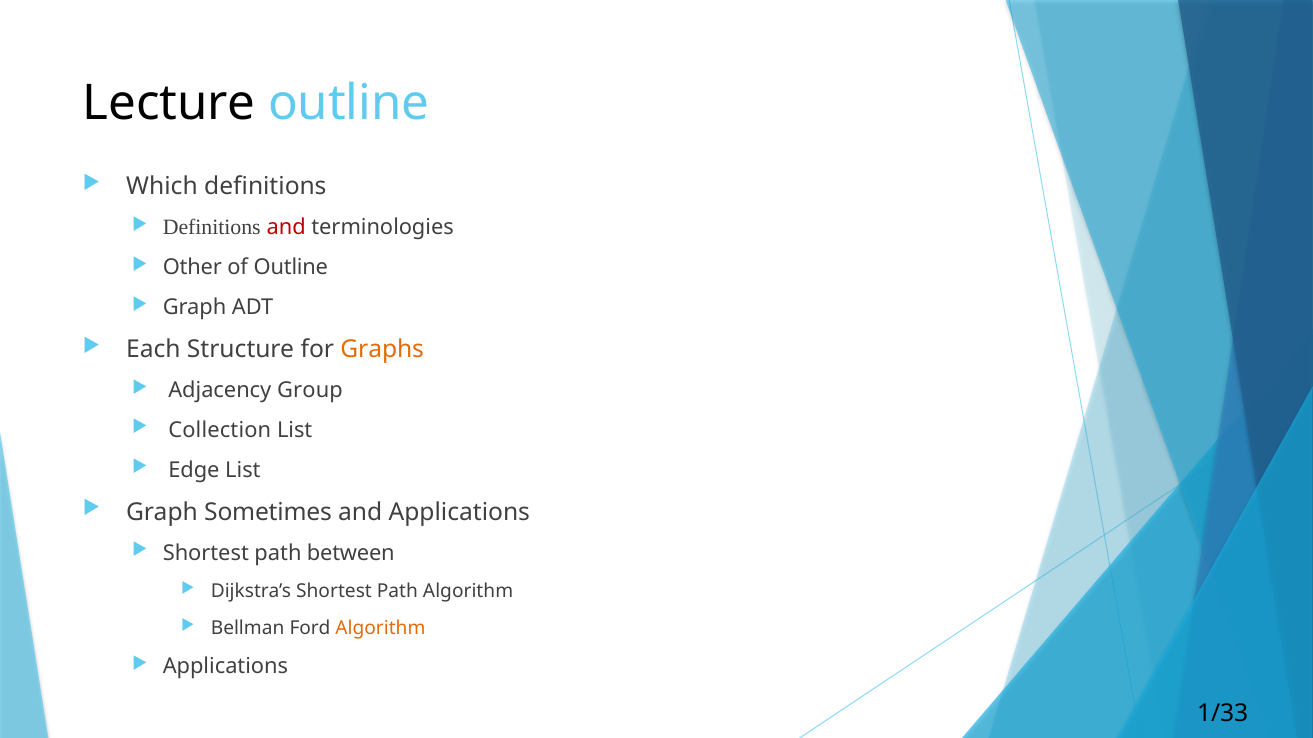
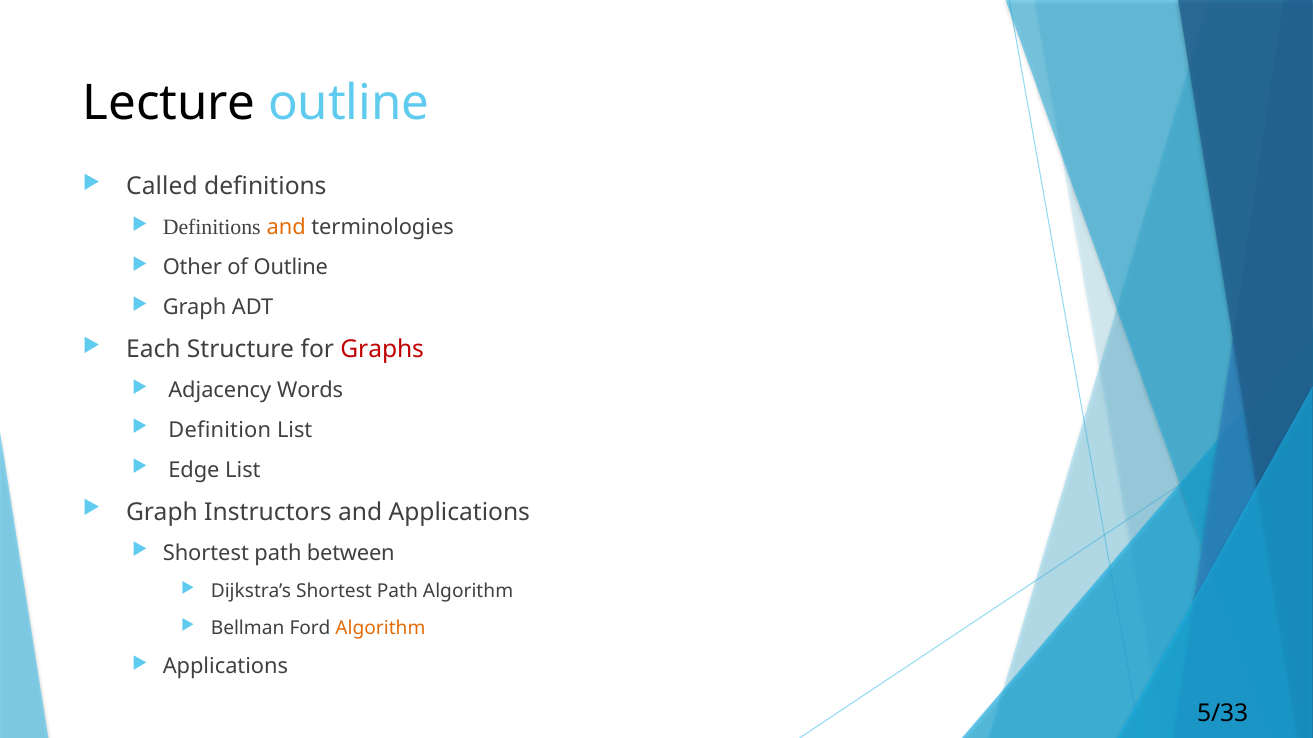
Which: Which -> Called (162, 186)
and colour: red -> orange (286, 228)
Graphs colour: orange -> red (382, 349)
Group: Group -> Words (310, 391)
Collection: Collection -> Definition (220, 431)
Sometimes: Sometimes -> Instructors (268, 512)
1/33: 1/33 -> 5/33 (1223, 713)
